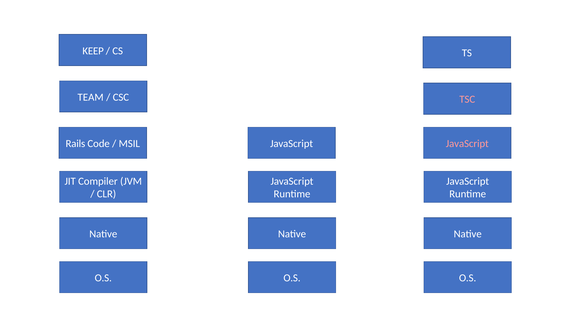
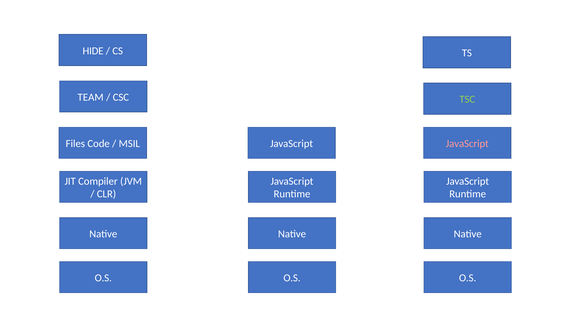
KEEP: KEEP -> HIDE (93, 51)
TSC colour: pink -> light green (467, 99)
Rails: Rails -> Files (75, 144)
